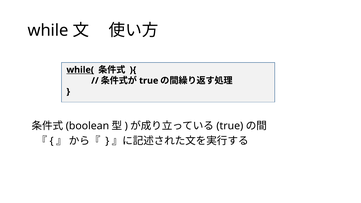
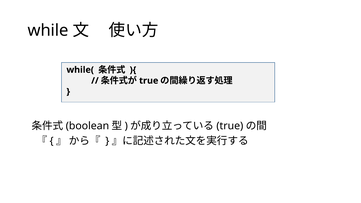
while( underline: present -> none (80, 70)
